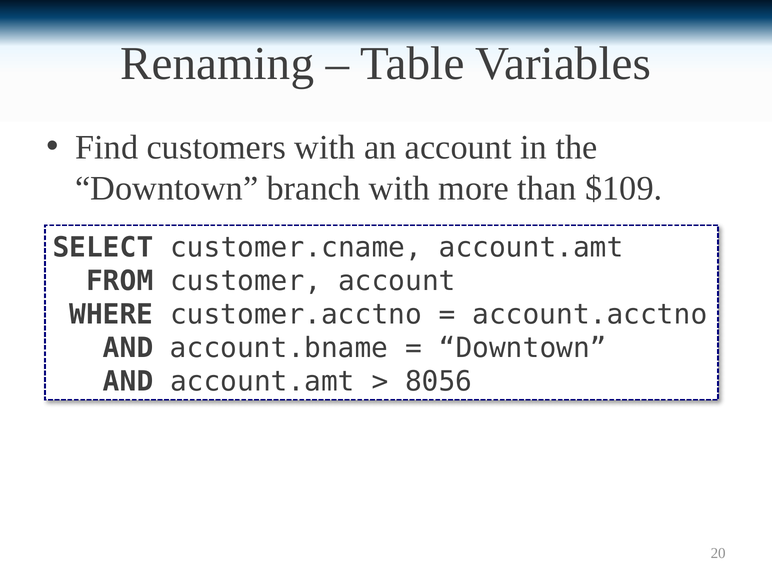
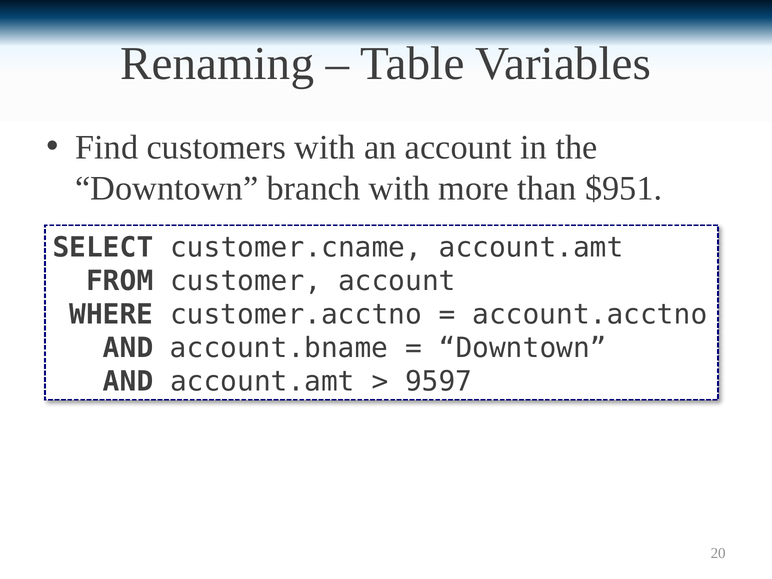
$109: $109 -> $951 (624, 188)
8056: 8056 -> 9597 (439, 381)
